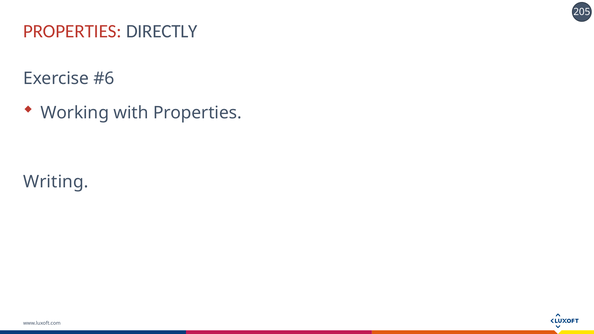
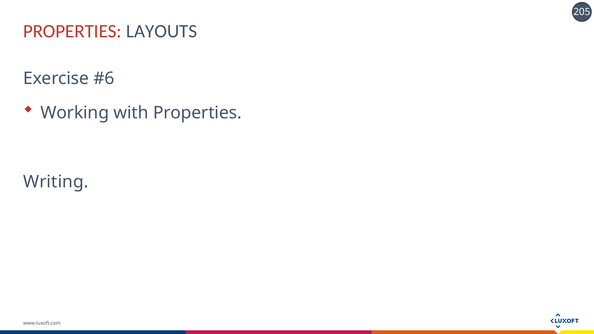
DIRECTLY: DIRECTLY -> LAYOUTS (162, 31)
